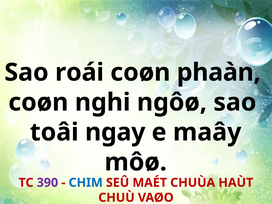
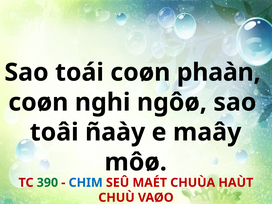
roái: roái -> toái (79, 72)
ngay: ngay -> ñaày (115, 132)
390 colour: purple -> green (47, 183)
